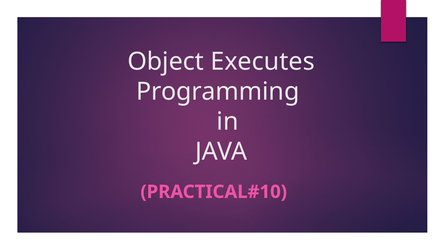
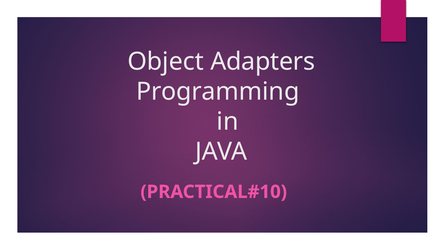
Executes: Executes -> Adapters (263, 62)
